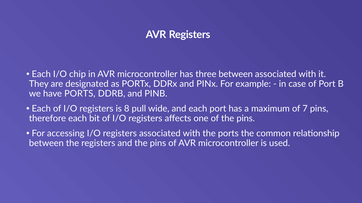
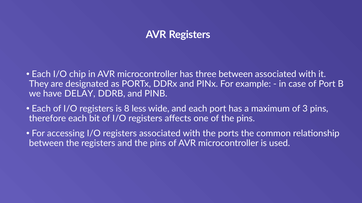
have PORTS: PORTS -> DELAY (80, 94)
pull: pull -> less (139, 109)
7: 7 -> 3 (305, 109)
